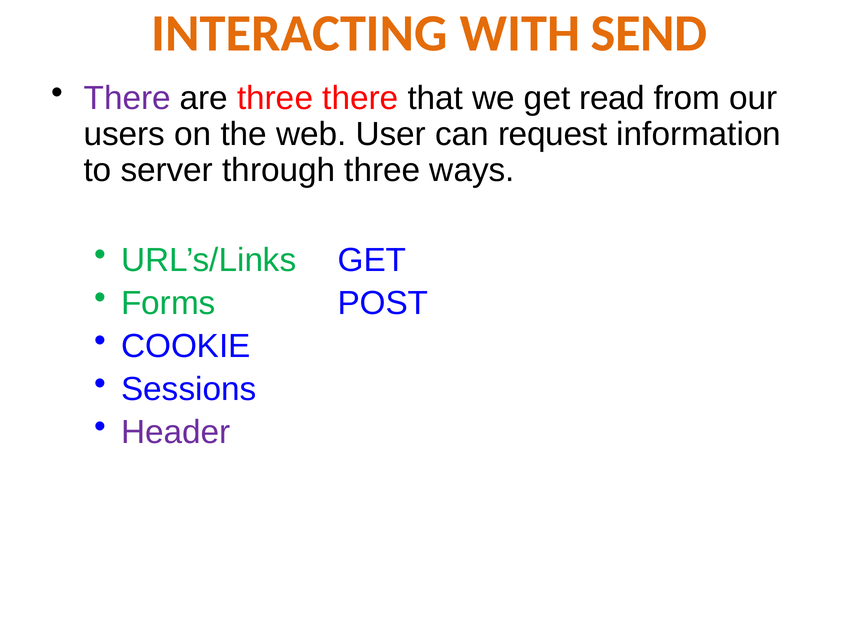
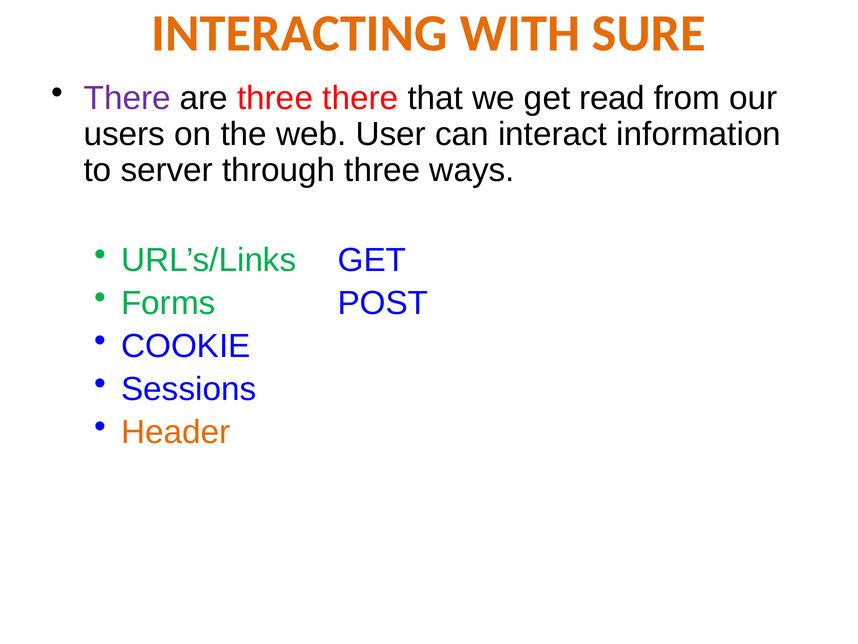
SEND: SEND -> SURE (649, 33)
request: request -> interact (553, 134)
Header colour: purple -> orange (176, 432)
